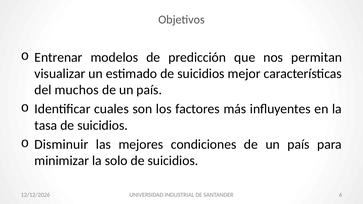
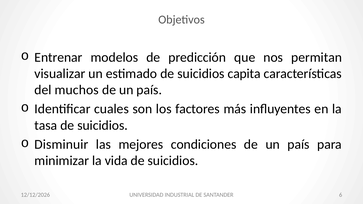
mejor: mejor -> capita (244, 74)
solo: solo -> vida (116, 161)
